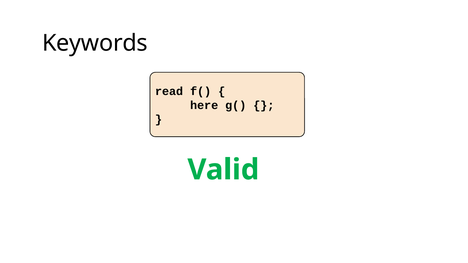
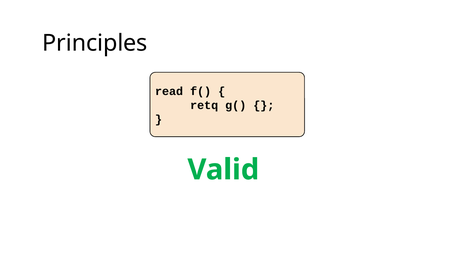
Keywords: Keywords -> Principles (95, 43)
here: here -> retq (204, 105)
